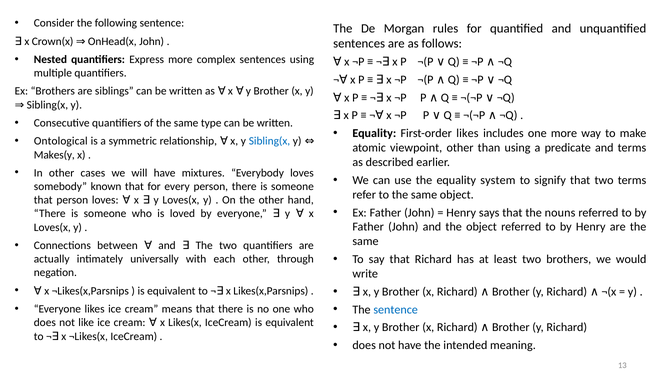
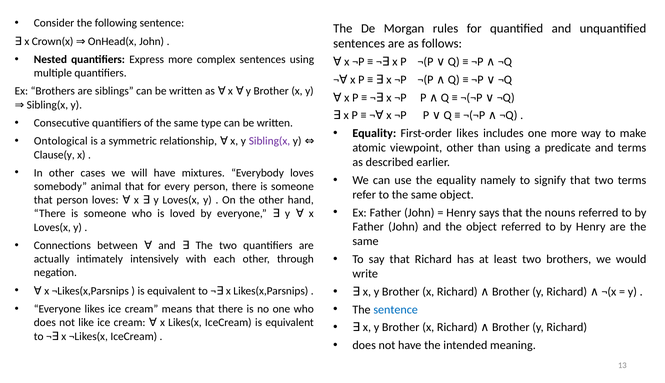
Sibling(x colour: blue -> purple (269, 141)
Makes(y: Makes(y -> Clause(y (54, 155)
system: system -> namely (498, 180)
known: known -> animal (106, 187)
universally: universally -> intensively (154, 260)
